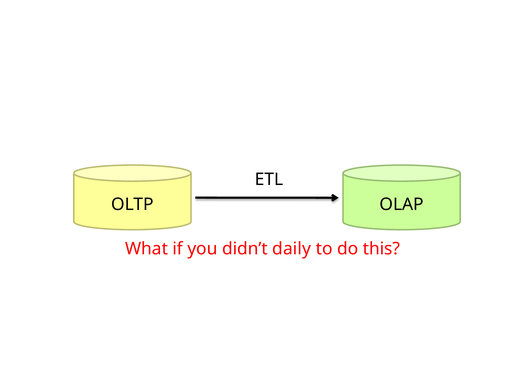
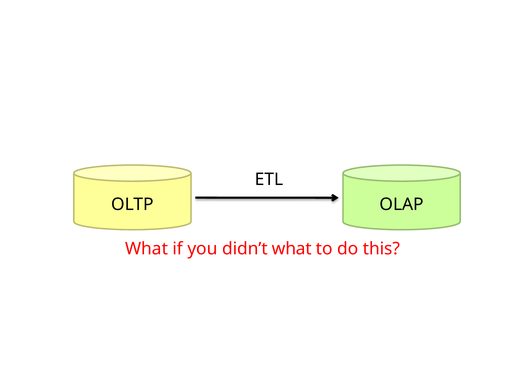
didn’t daily: daily -> what (292, 249)
